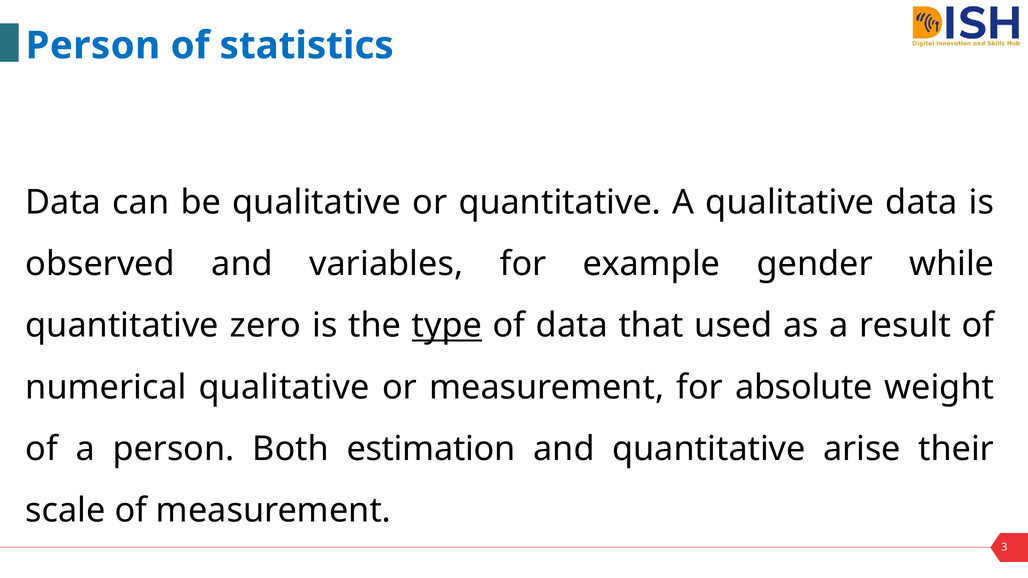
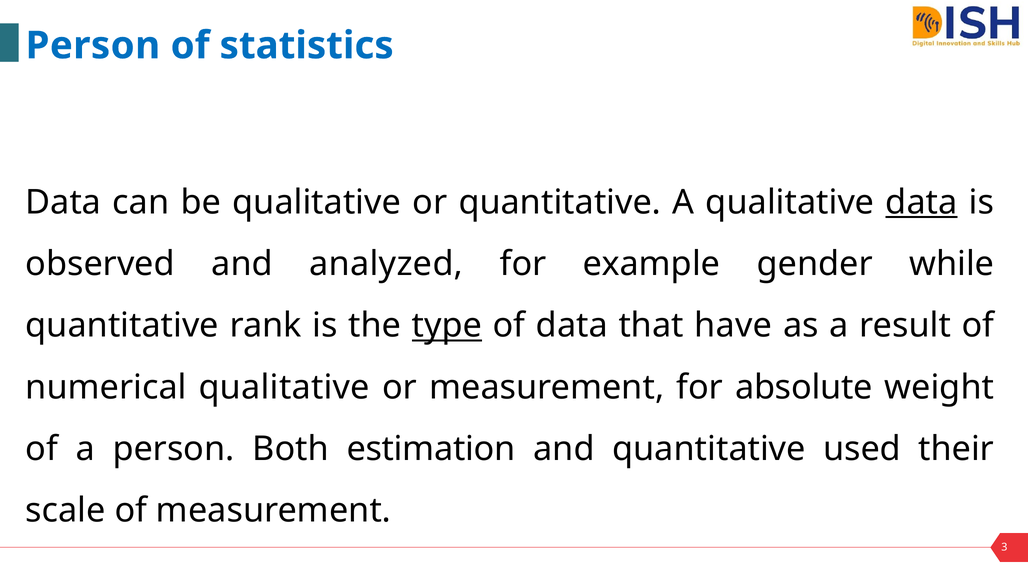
data underline: none -> present (921, 202)
variables: variables -> analyzed (386, 264)
zero: zero -> rank (266, 326)
used: used -> have (733, 326)
arise: arise -> used (862, 449)
